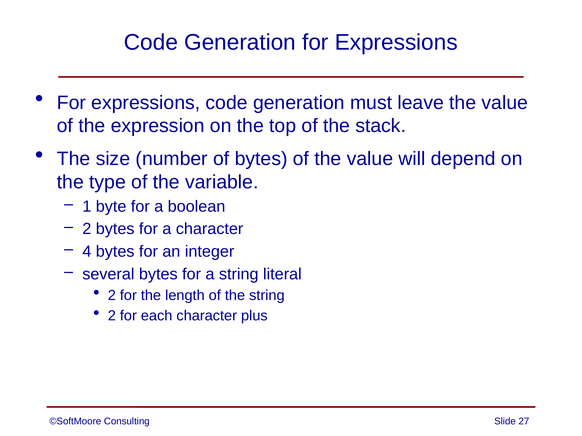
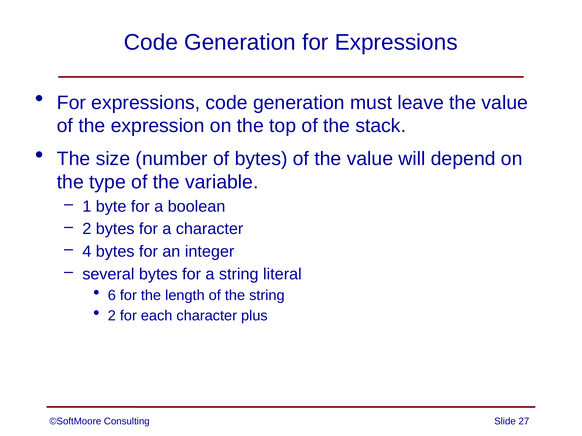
2: 2 -> 6 (112, 296)
